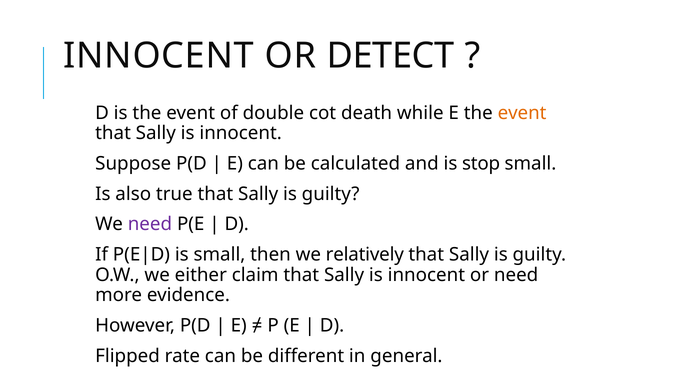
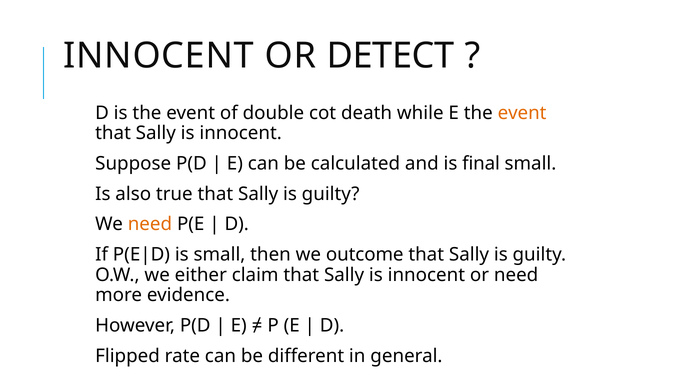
stop: stop -> final (481, 163)
need colour: purple -> orange (150, 224)
relatively: relatively -> outcome (365, 254)
